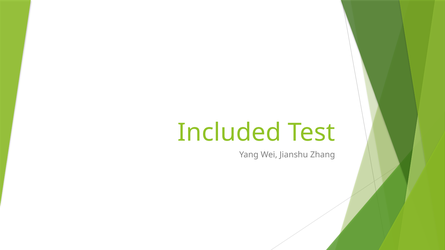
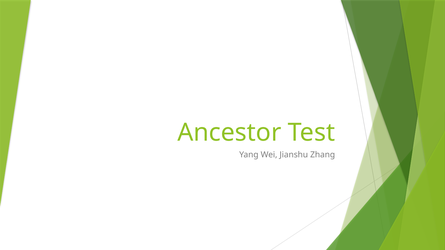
Included: Included -> Ancestor (229, 133)
